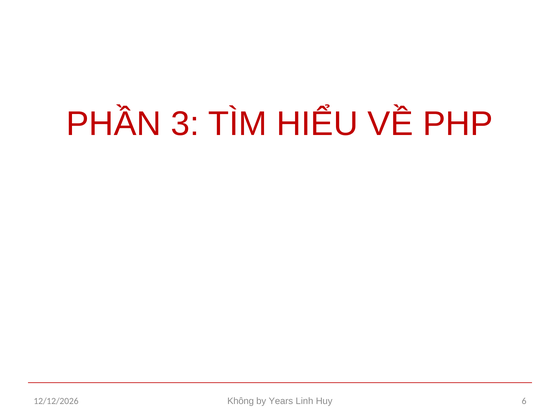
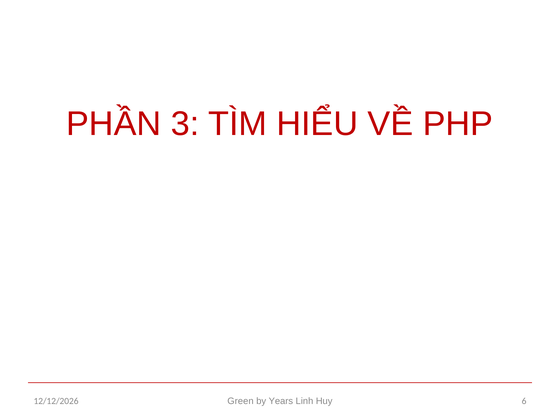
Không: Không -> Green (240, 401)
